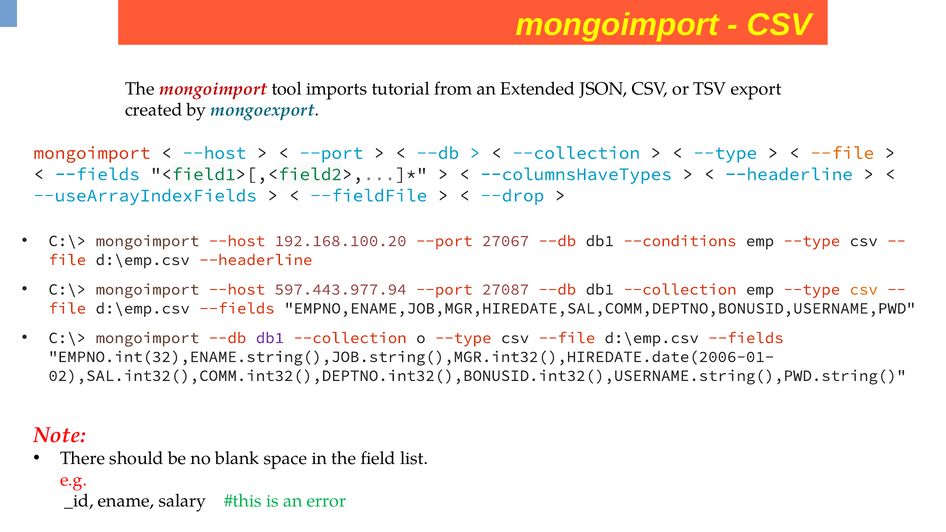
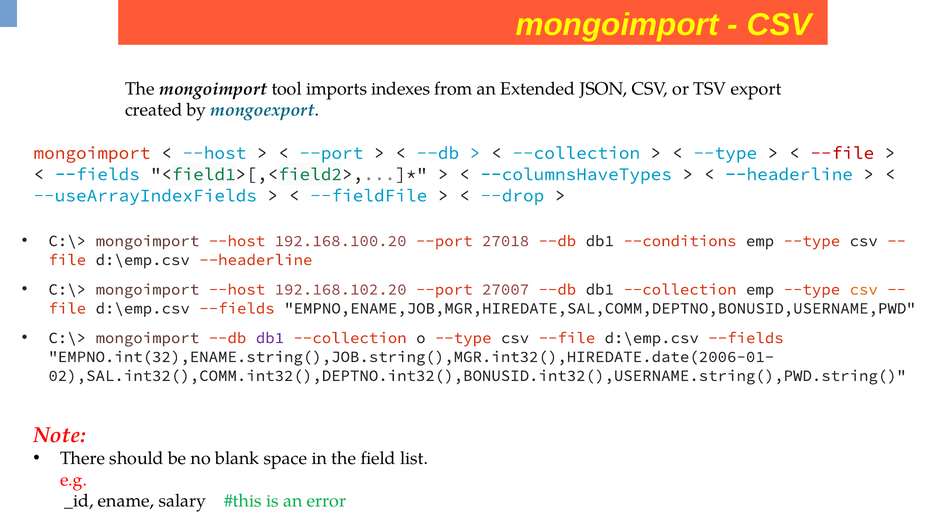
mongoimport colour: red -> black (213, 89)
tutorial: tutorial -> indexes (401, 89)
--file colour: orange -> red (842, 153)
27067: 27067 -> 27018 (506, 241)
597.443.977.94: 597.443.977.94 -> 192.168.102.20 (341, 289)
27087: 27087 -> 27007 (506, 289)
